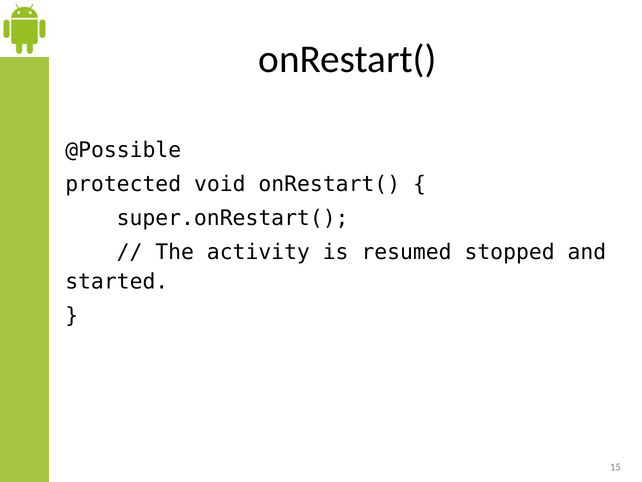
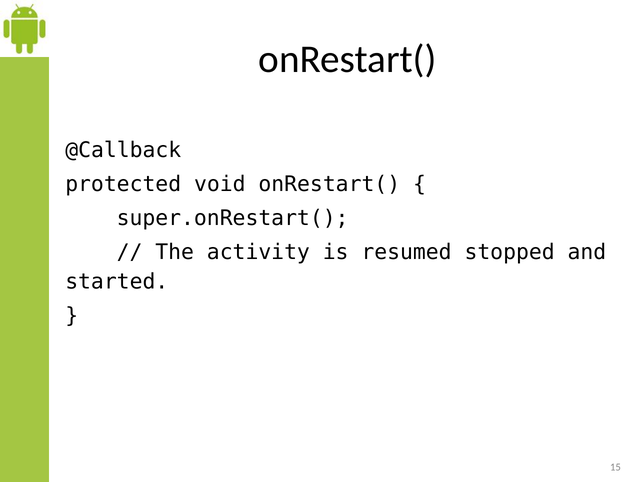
@Possible: @Possible -> @Callback (123, 150)
